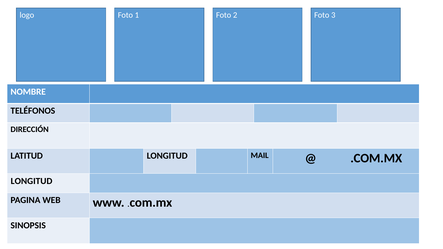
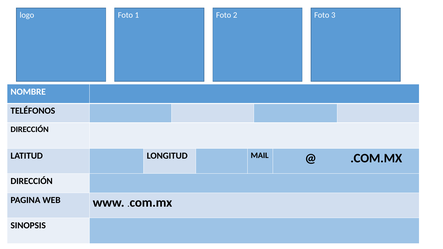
LONGITUD: LONGITUD -> DIRECCIÓN (32, 181)
